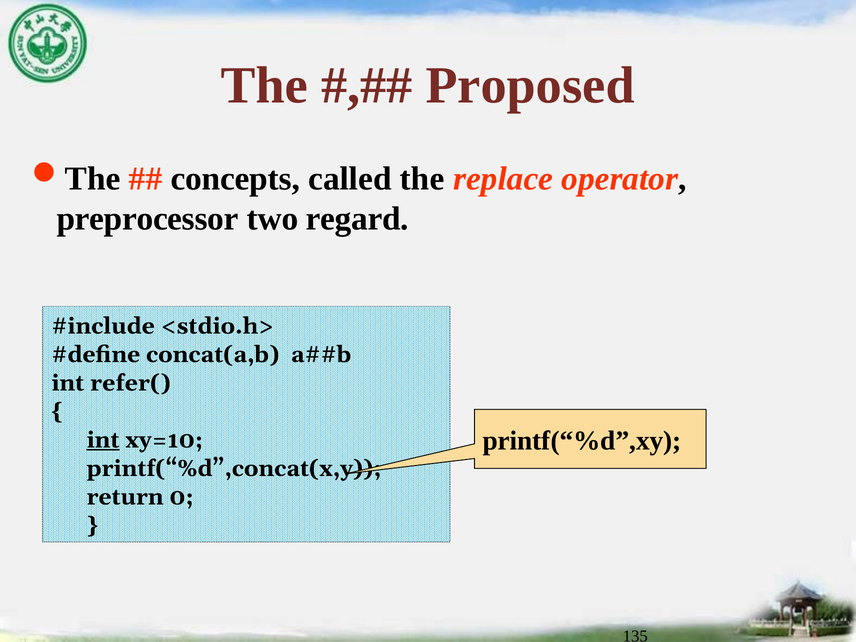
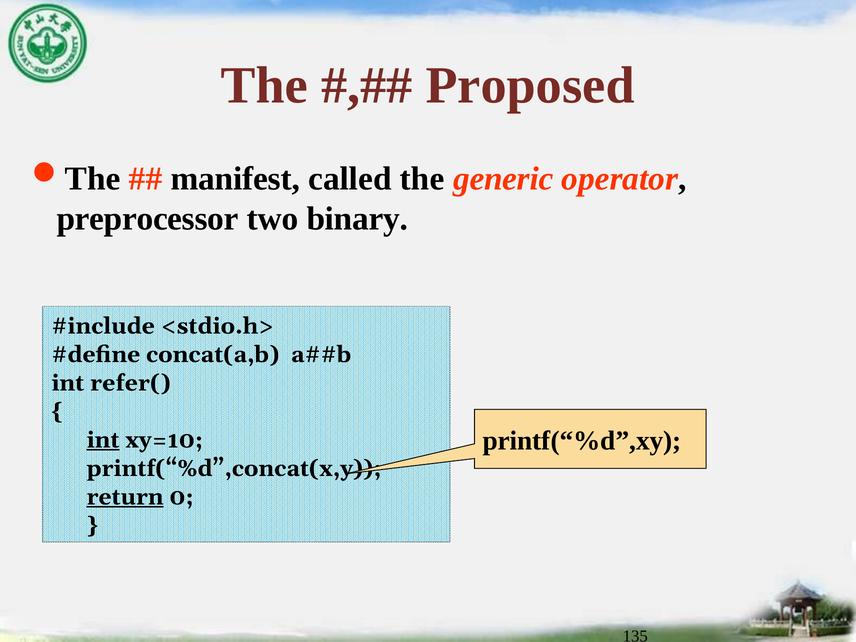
concepts: concepts -> manifest (235, 179)
replace: replace -> generic (503, 179)
regard: regard -> binary (357, 219)
return underline: none -> present (125, 497)
